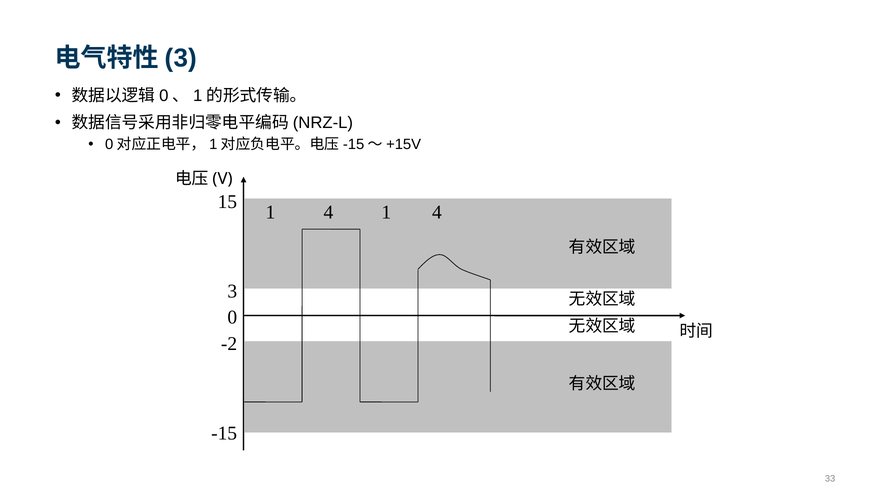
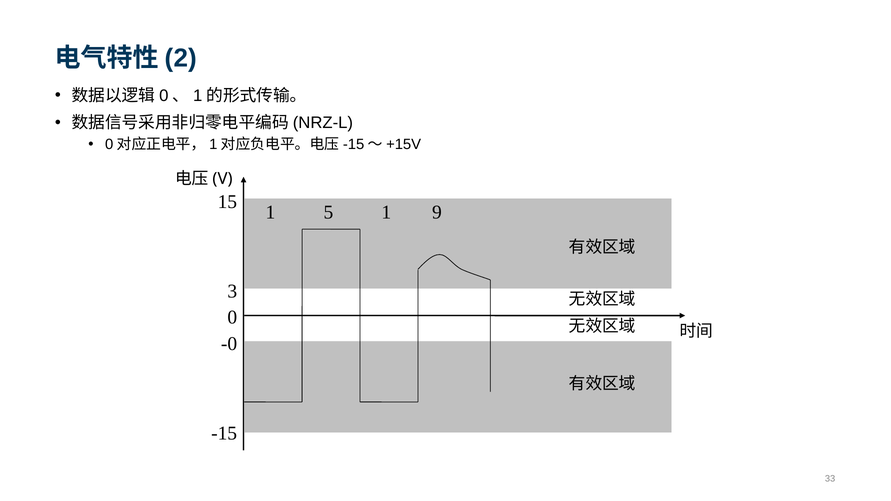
3: 3 -> 2 (181, 58)
4: 4 -> 5 (328, 212)
4: 4 -> 9 (437, 212)
-2: -2 -> -0 (229, 344)
